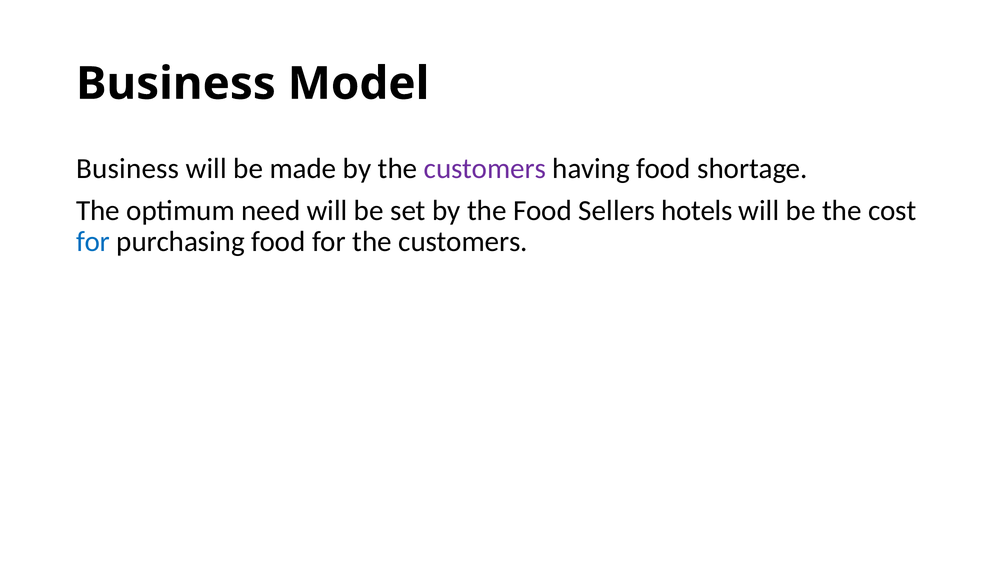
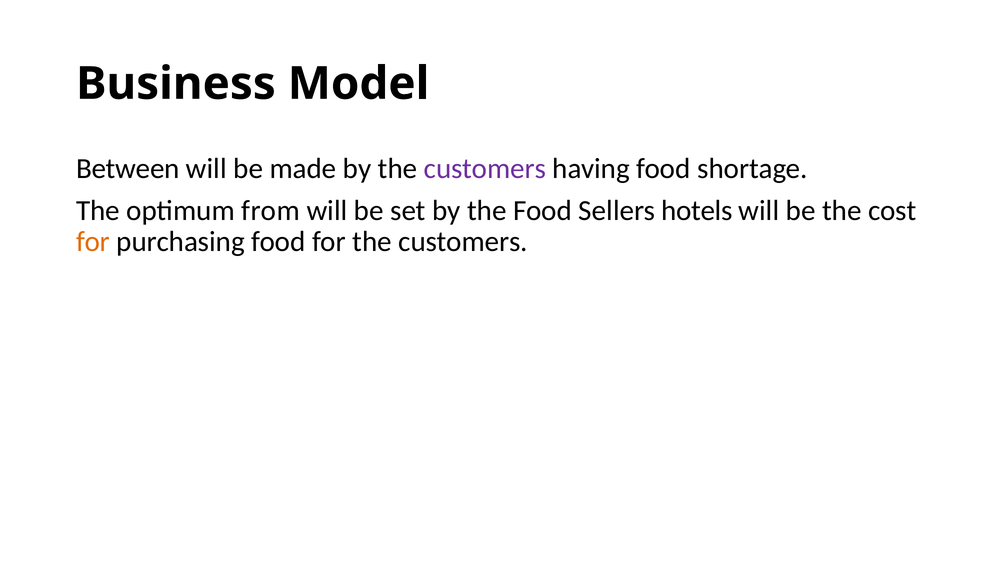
Business: Business -> Between (128, 169)
need: need -> from (271, 211)
for colour: blue -> orange (93, 242)
